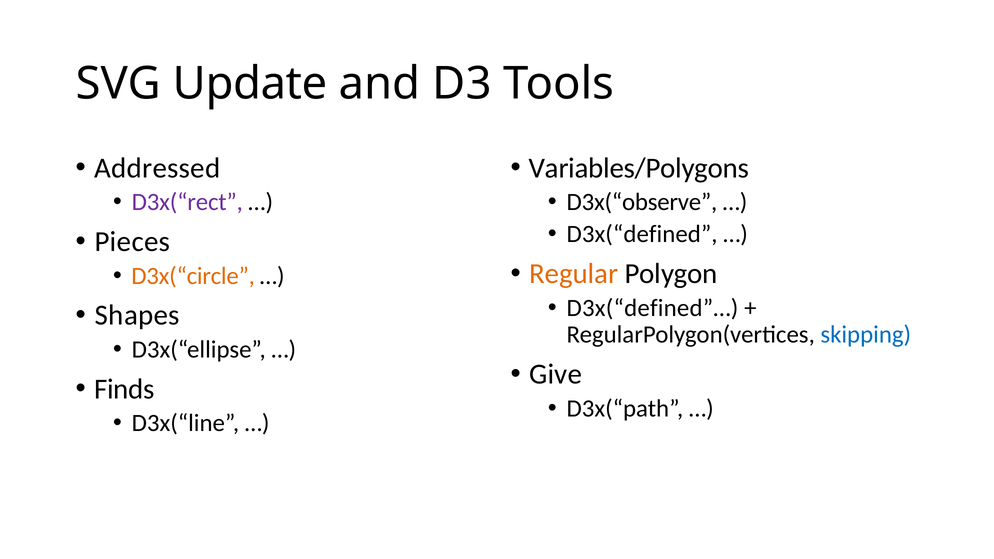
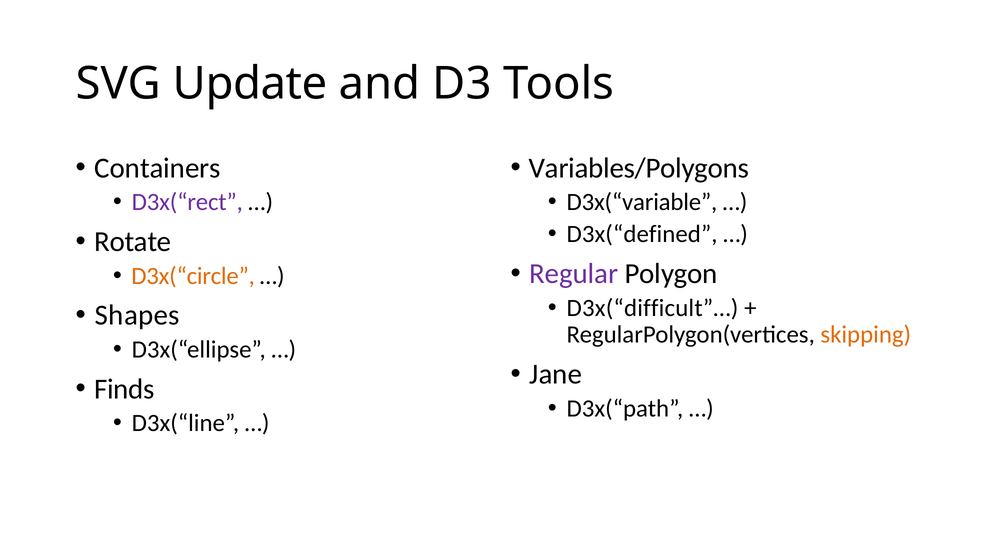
Addressed: Addressed -> Containers (158, 168)
D3x(“observe: D3x(“observe -> D3x(“variable (642, 202)
Pieces: Pieces -> Rotate (133, 242)
Regular colour: orange -> purple (574, 274)
D3x(“defined”…: D3x(“defined”… -> D3x(“difficult”… (652, 308)
skipping colour: blue -> orange (866, 335)
Give: Give -> Jane (556, 374)
